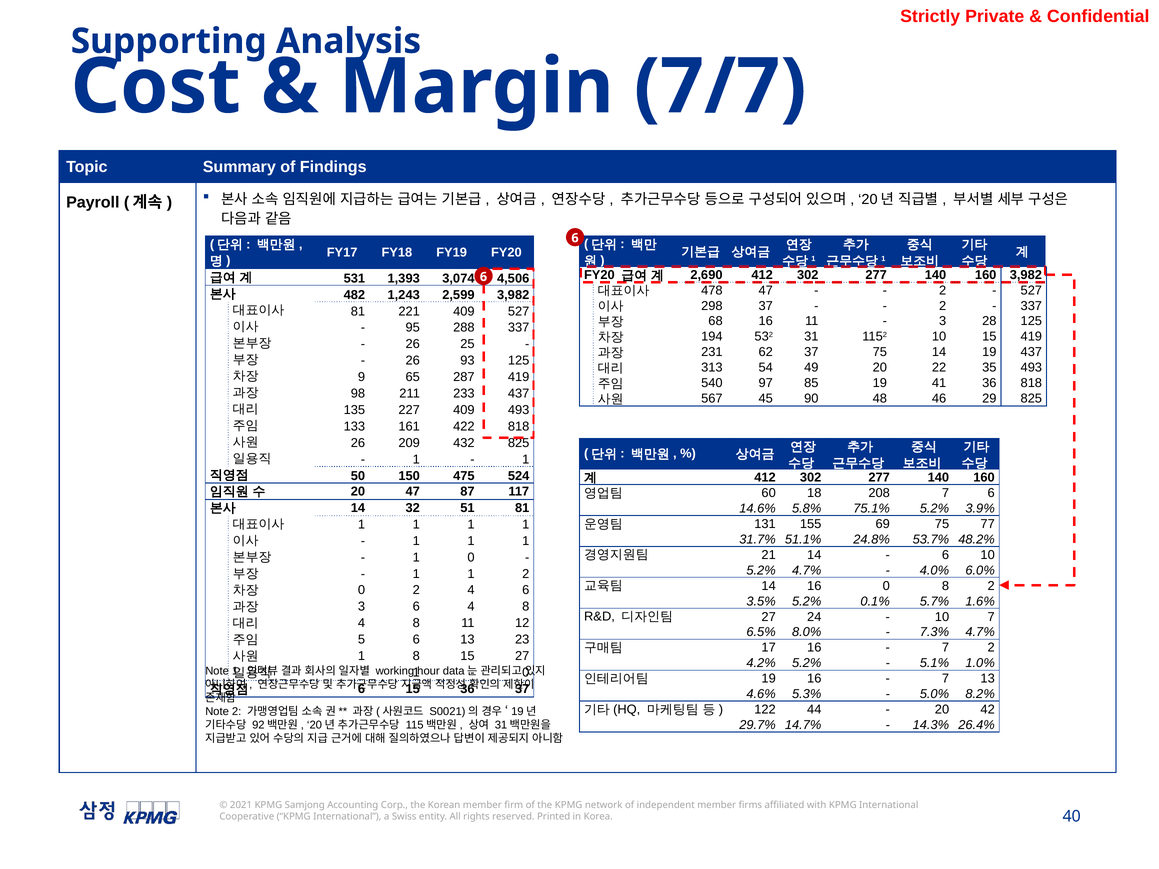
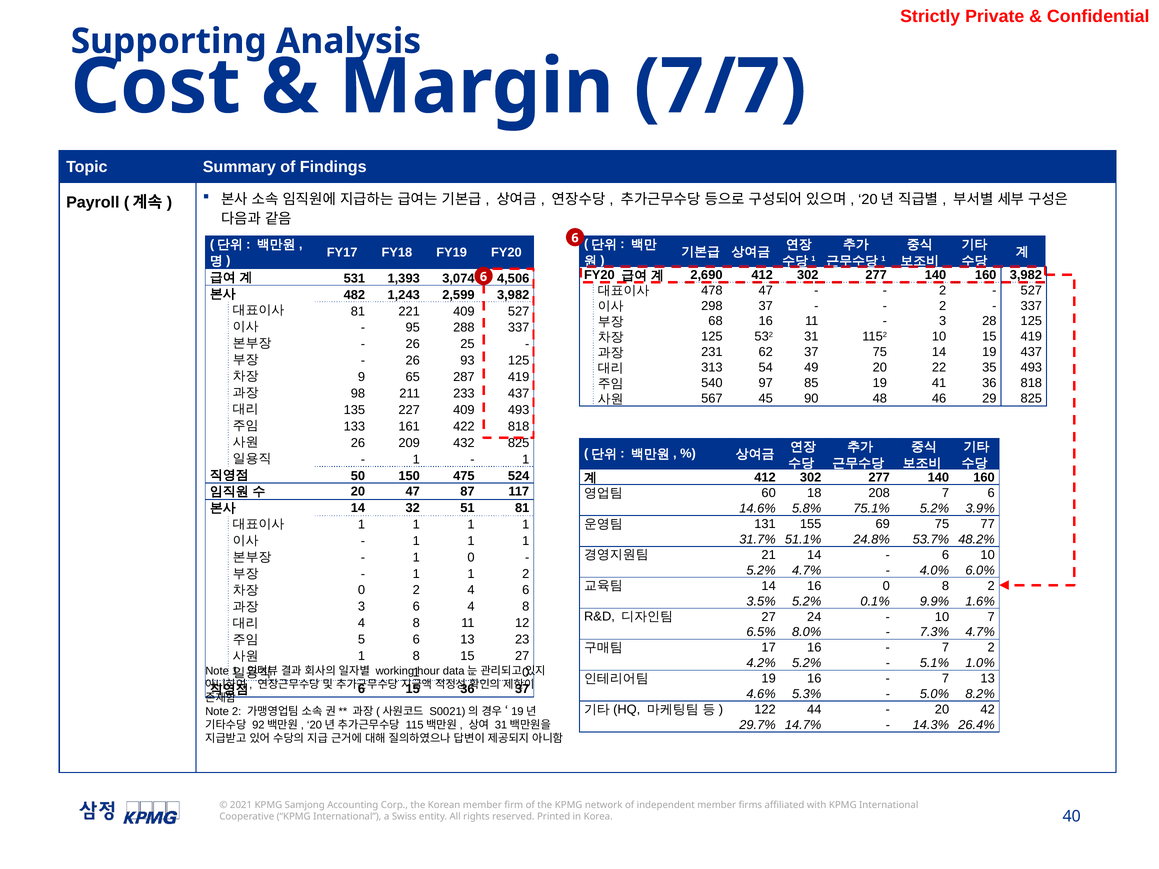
194: 194 -> 125 (712, 337)
5.7%: 5.7% -> 9.9% (934, 601)
